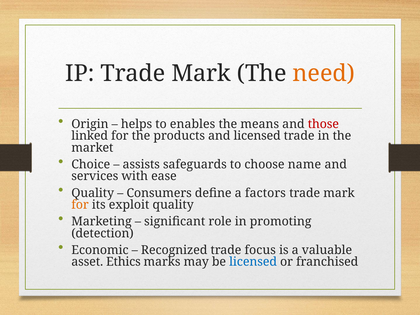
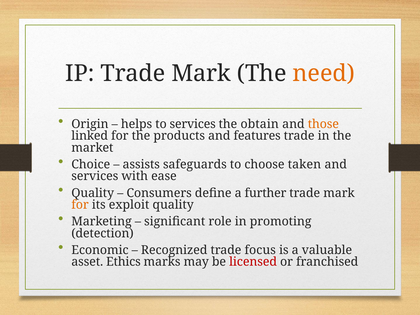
to enables: enables -> services (193, 124)
means: means -> obtain (260, 124)
those colour: red -> orange (323, 124)
and licensed: licensed -> features (257, 136)
name: name -> taken (304, 164)
factors: factors -> further (266, 193)
licensed colour: blue -> red (253, 262)
